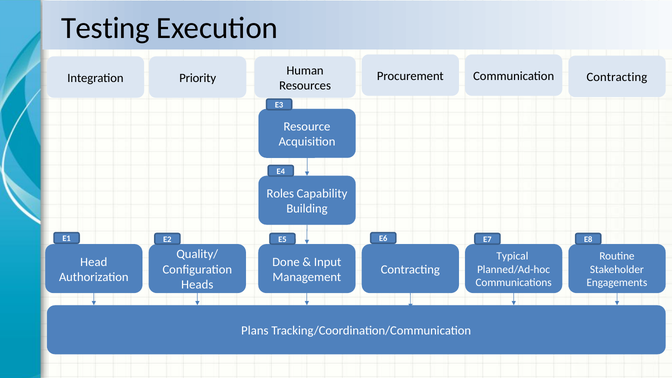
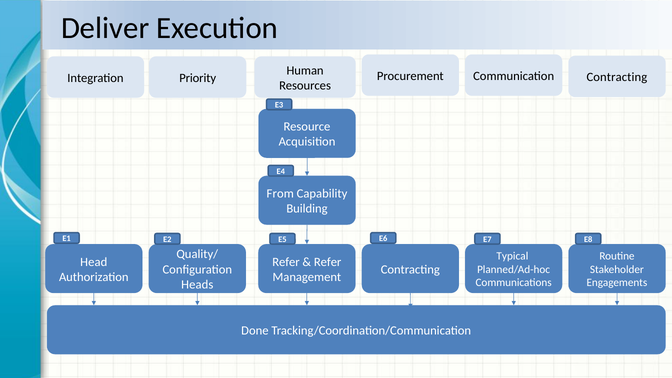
Testing: Testing -> Deliver (105, 28)
Roles: Roles -> From (280, 194)
Done: Done -> Refer (286, 262)
Input: Input -> Refer (328, 262)
Plans: Plans -> Done (255, 331)
